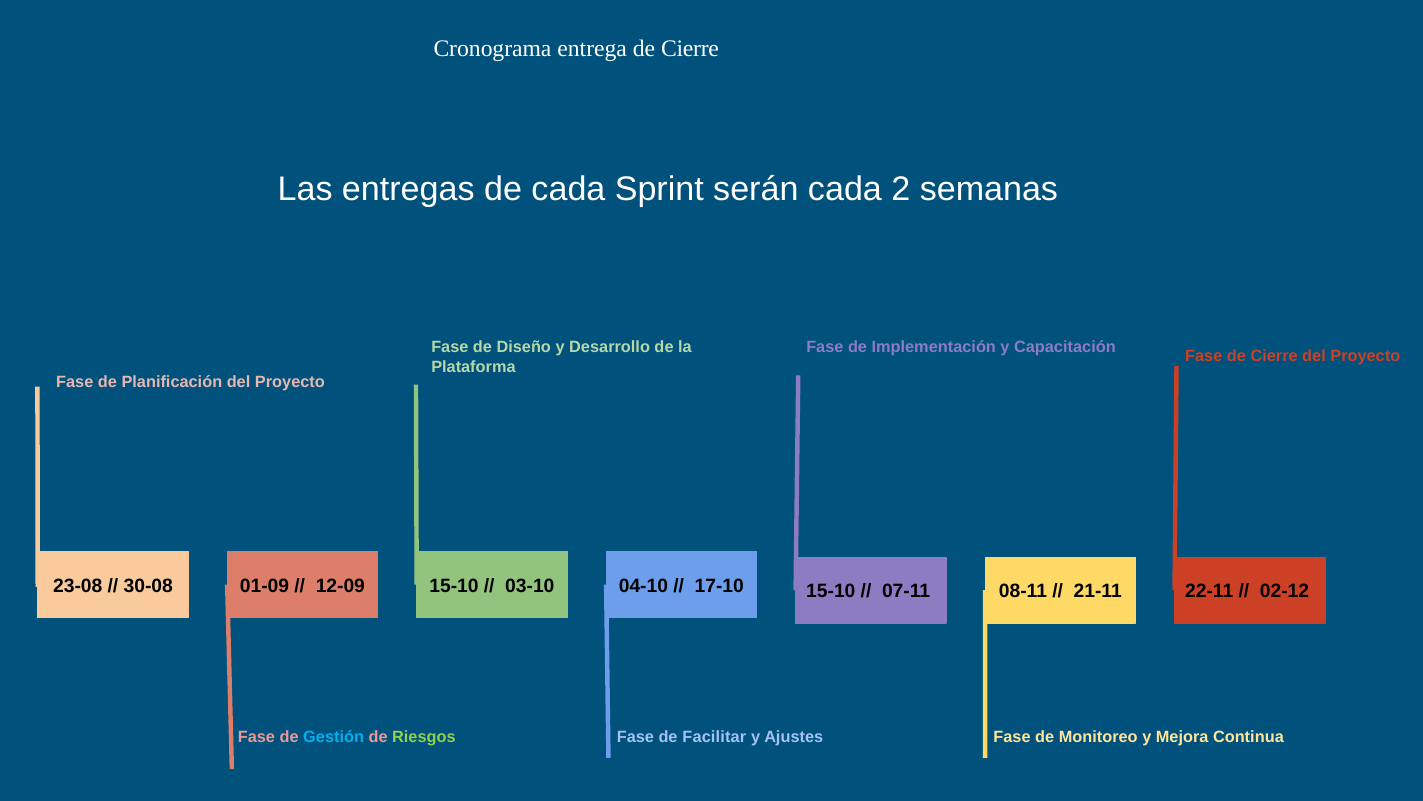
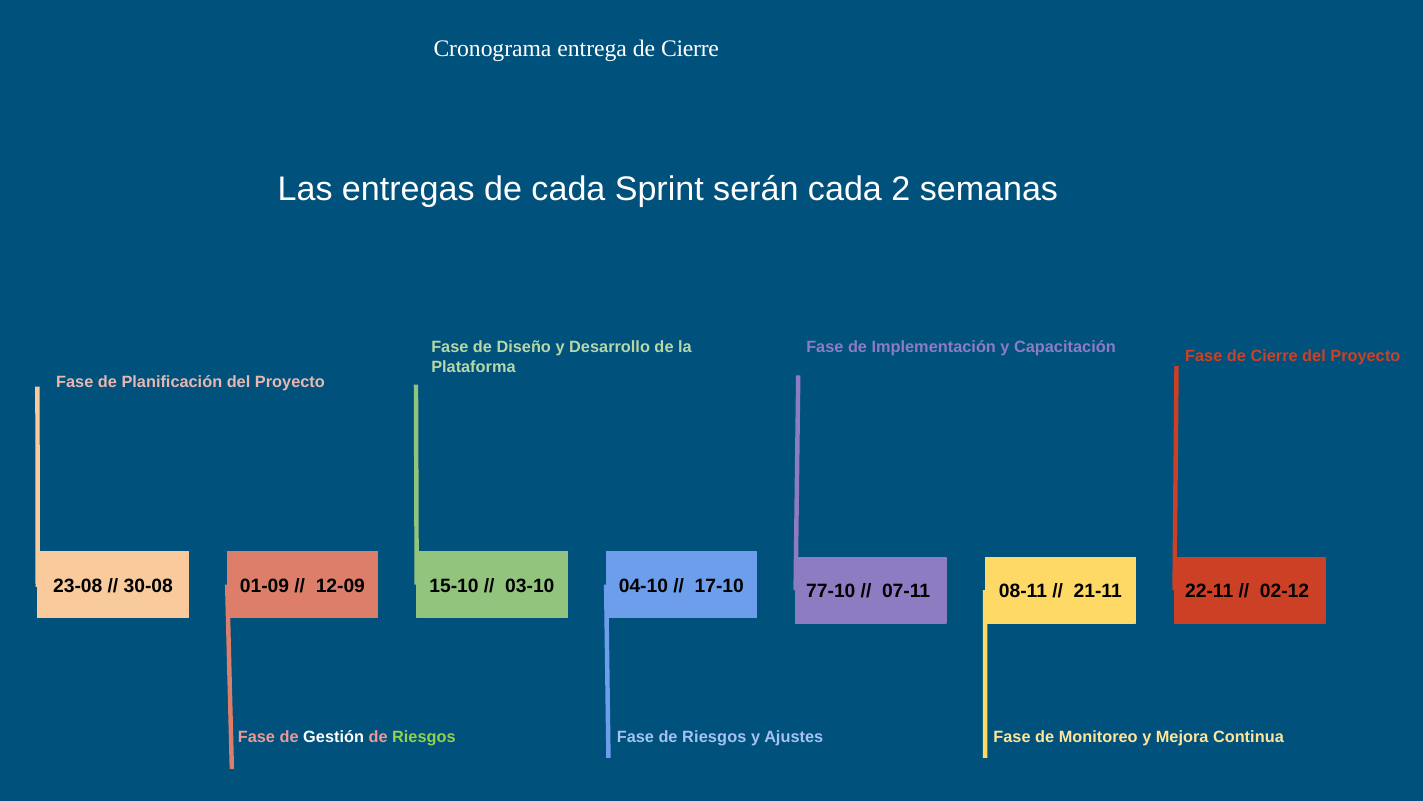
17-10 15-10: 15-10 -> 77-10 (831, 591)
Gestión colour: light blue -> white (334, 737)
Fase de Facilitar: Facilitar -> Riesgos (714, 737)
